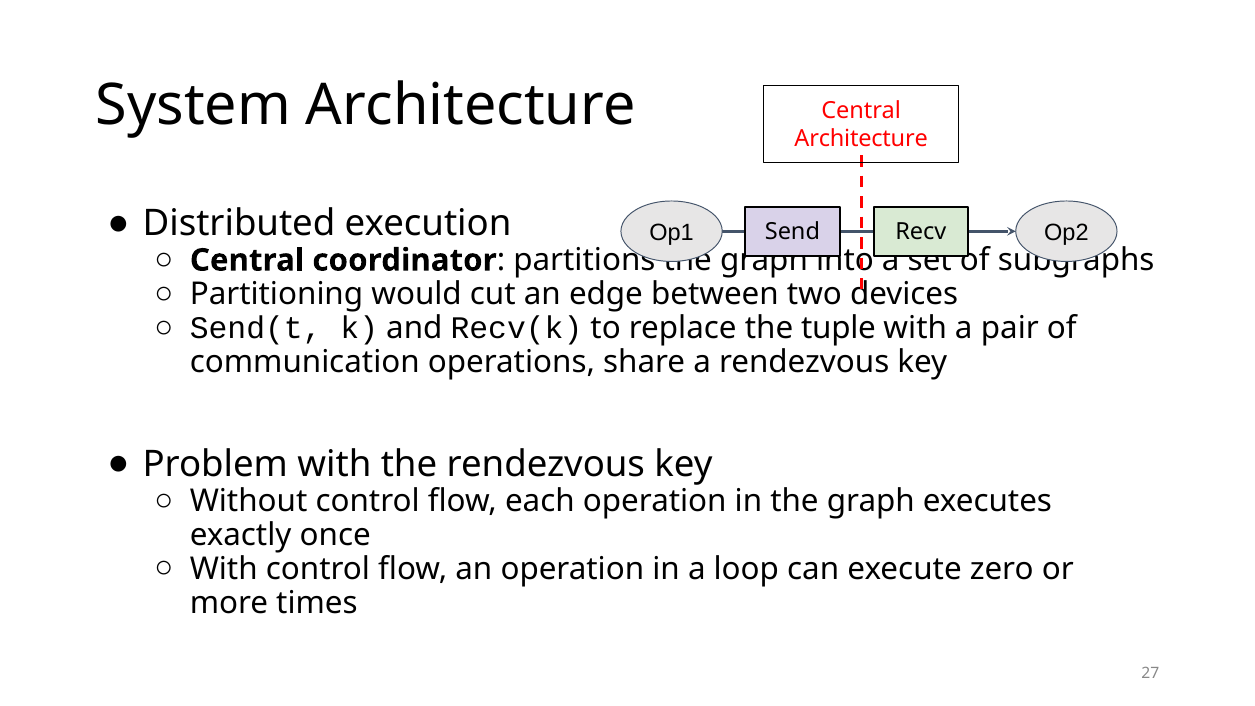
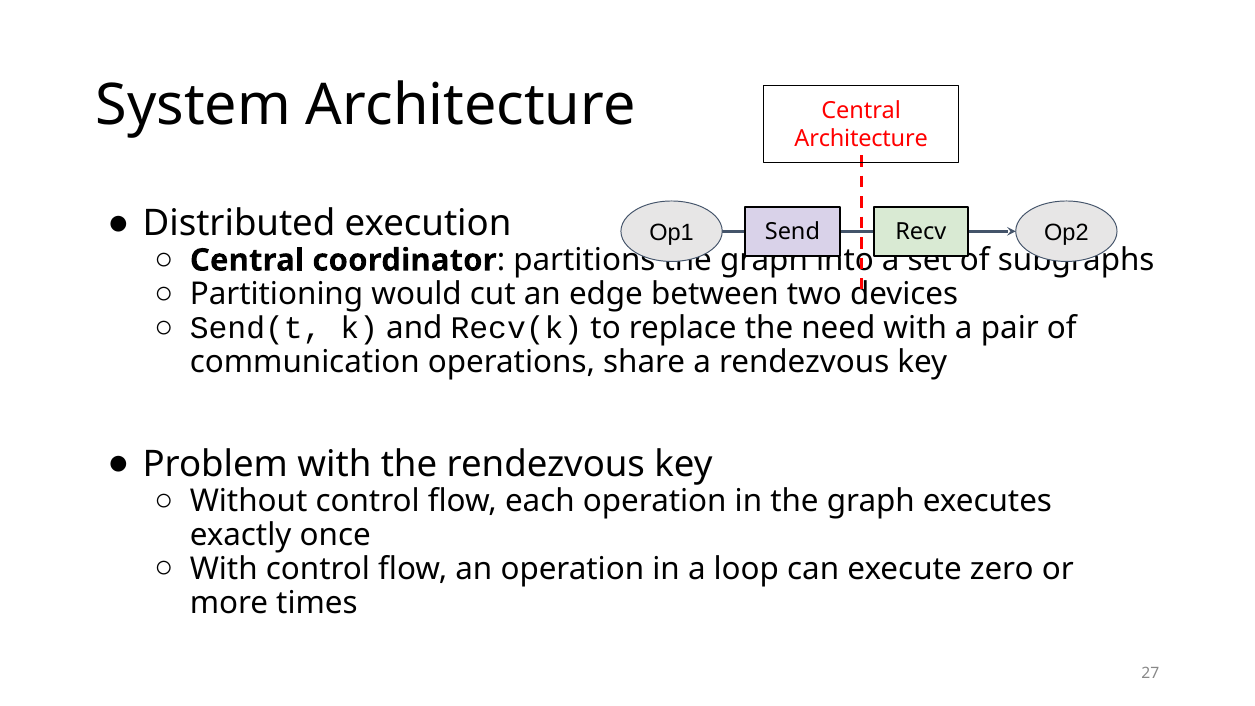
tuple: tuple -> need (838, 328)
